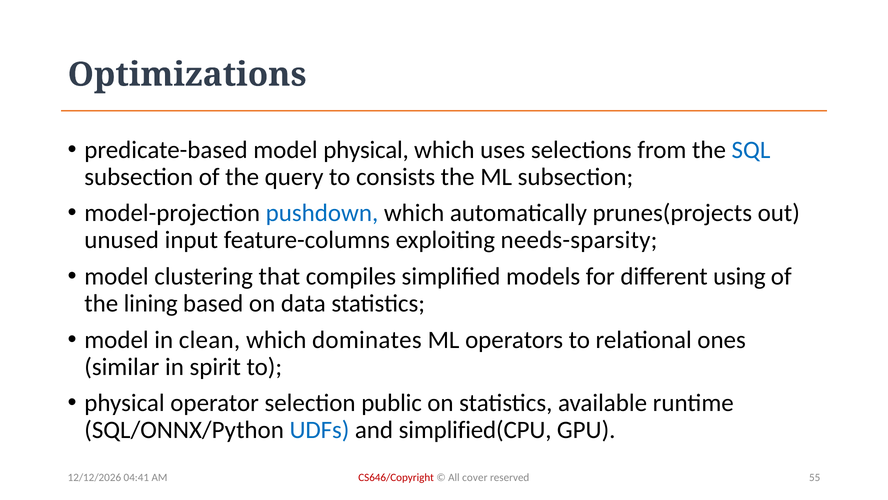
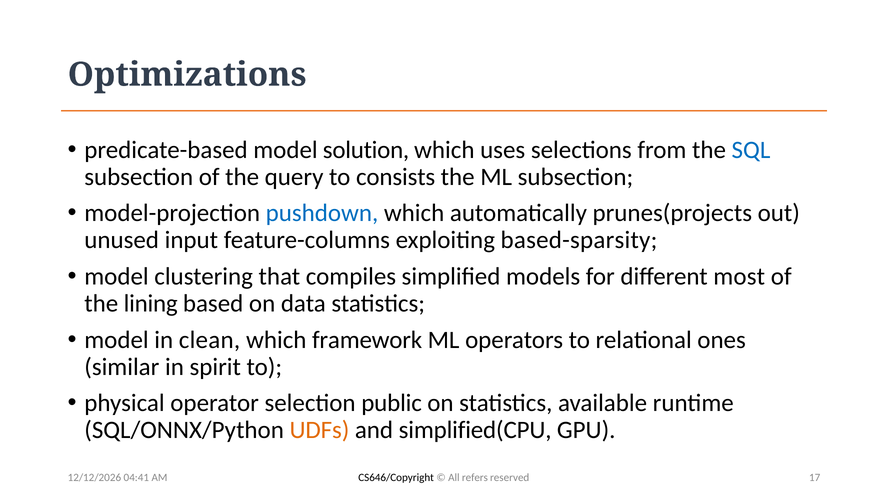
model physical: physical -> solution (366, 150)
needs-sparsity: needs-sparsity -> based-sparsity (579, 240)
using: using -> most (739, 276)
dominates: dominates -> framework (367, 339)
UDFs colour: blue -> orange (319, 430)
CS646/Copyright colour: red -> black (396, 477)
cover: cover -> refers (475, 477)
55: 55 -> 17 (815, 477)
